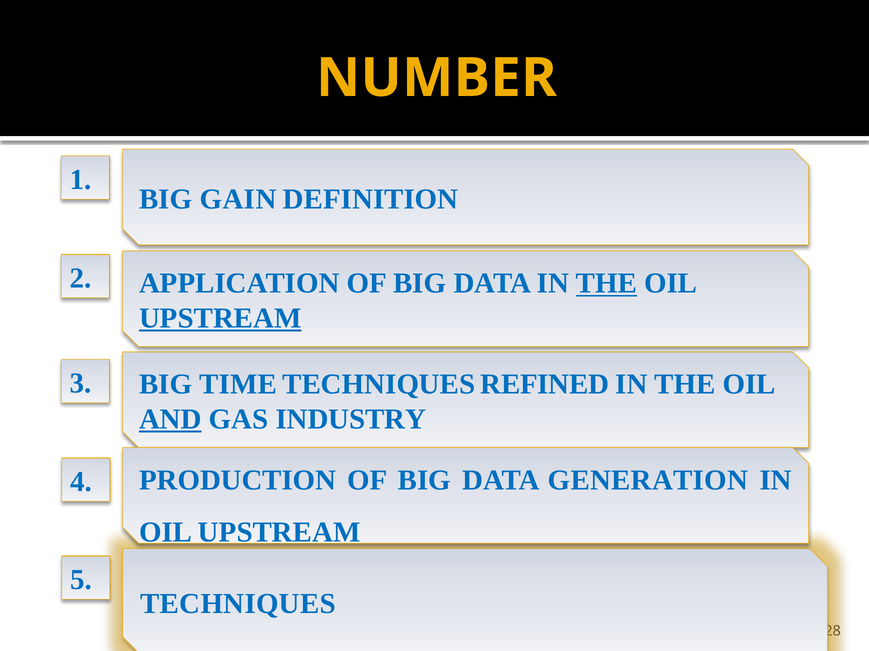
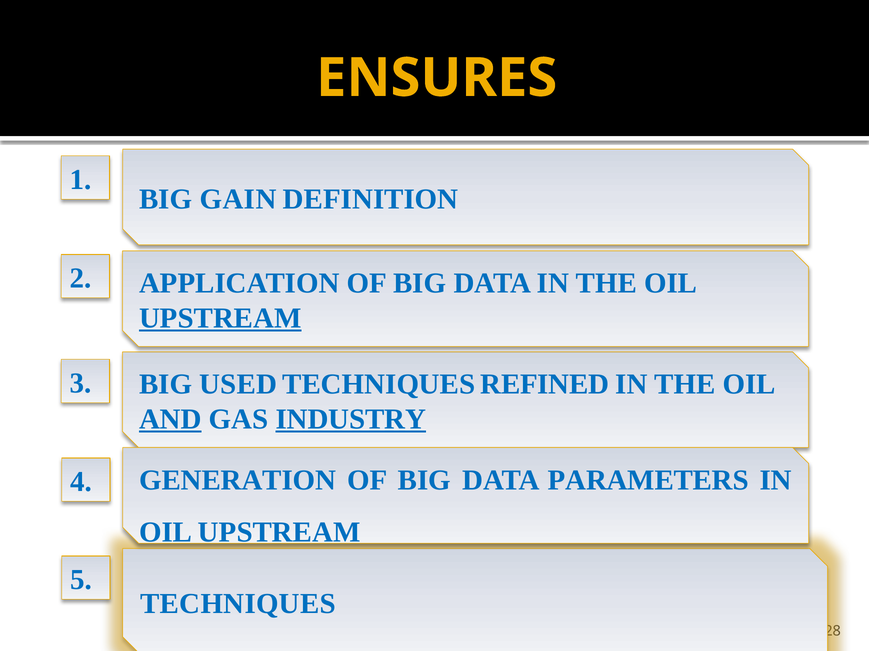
NUMBER: NUMBER -> ENSURES (437, 78)
THE underline: present -> none (606, 284)
TIME: TIME -> USED (238, 385)
INDUSTRY underline: none -> present (351, 420)
PRODUCTION: PRODUCTION -> GENERATION (238, 481)
GENERATION: GENERATION -> PARAMETERS (648, 481)
